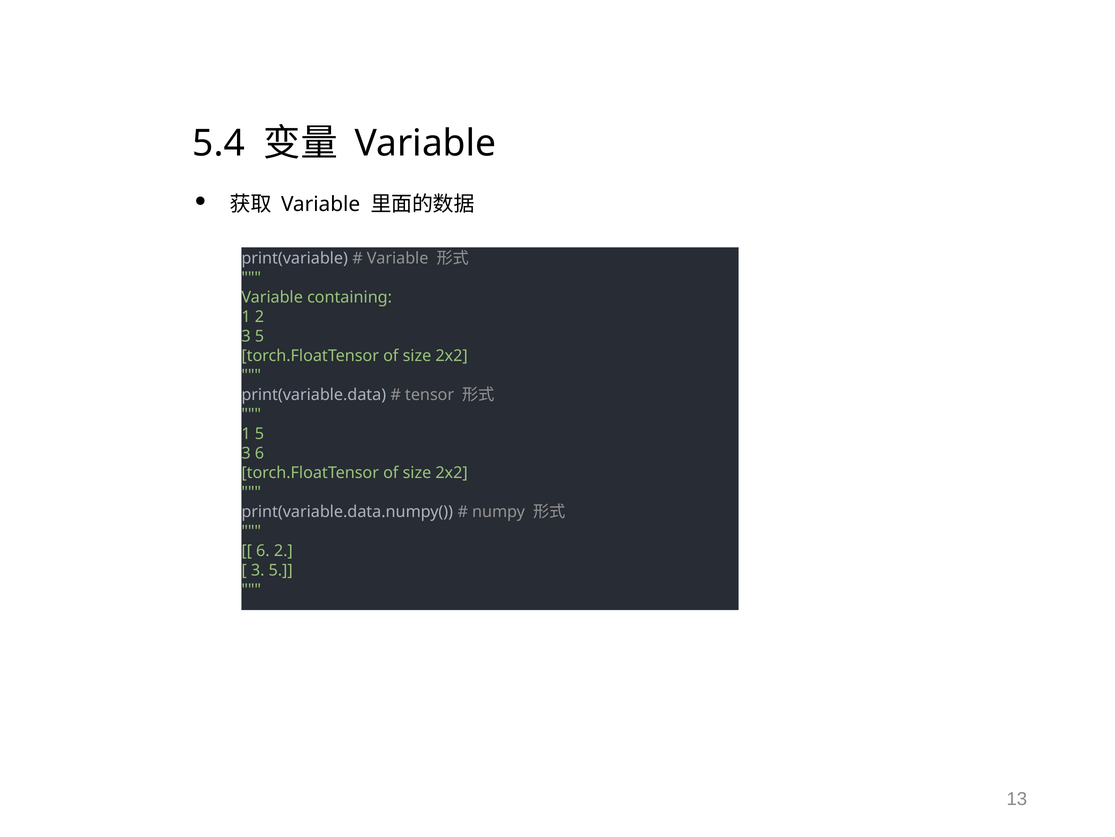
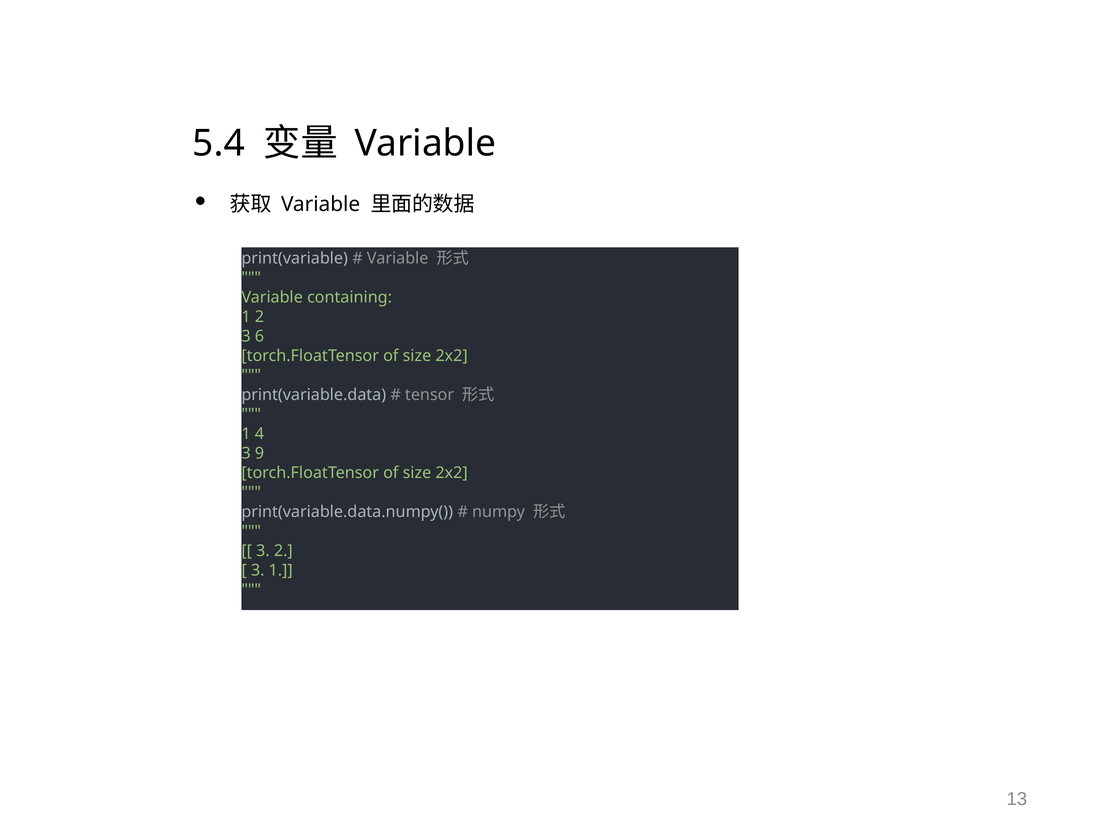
5: 5 -> 6 (259, 336)
1 5: 5 -> 4 (259, 433)
3 6: 6 -> 9 (259, 453)
6: 6 -> 3 (263, 550)
5: 5 -> 1 (281, 570)
